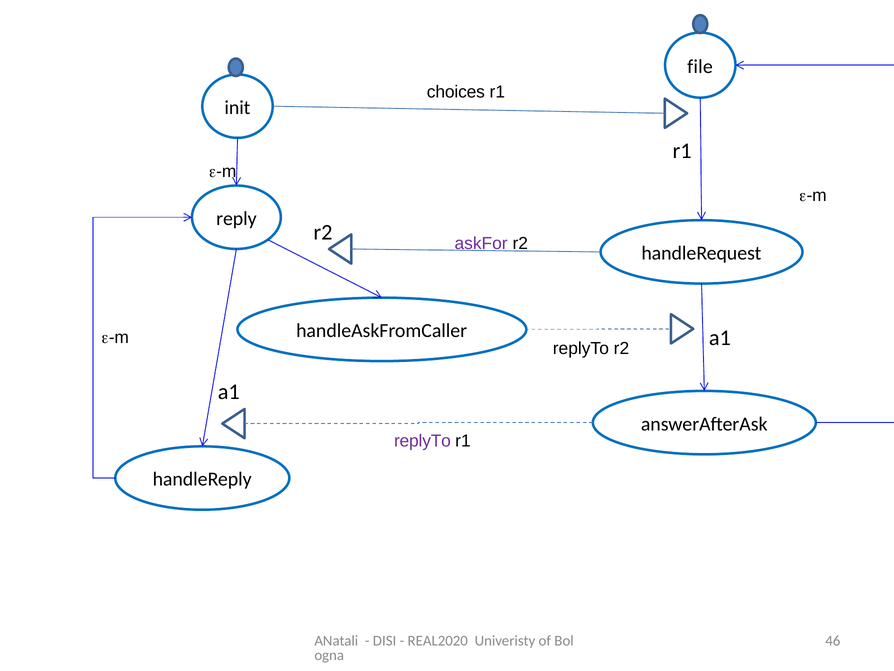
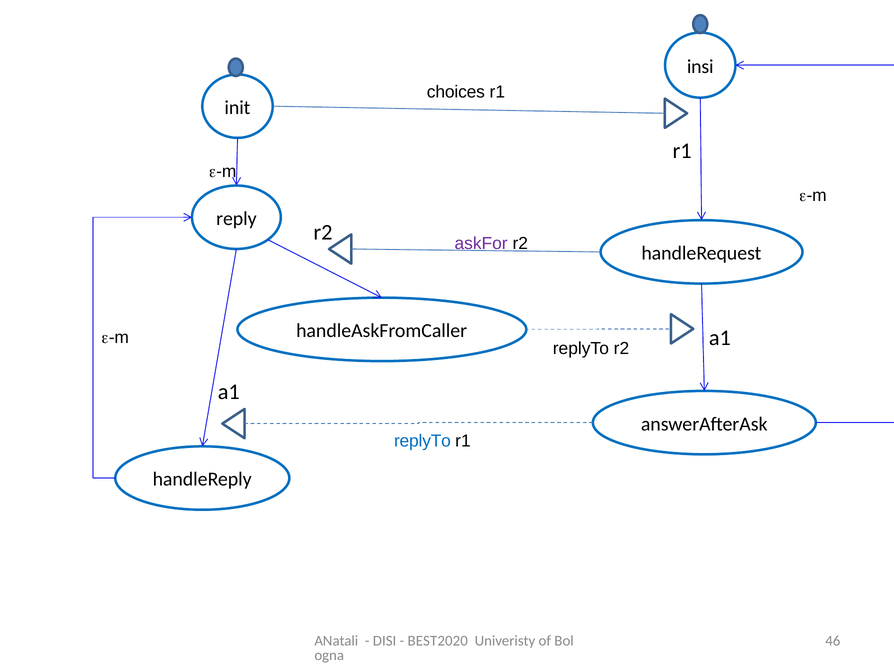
file: file -> insi (700, 66)
replyTo colour: purple -> blue (422, 441)
REAL2020: REAL2020 -> BEST2020 (438, 640)
